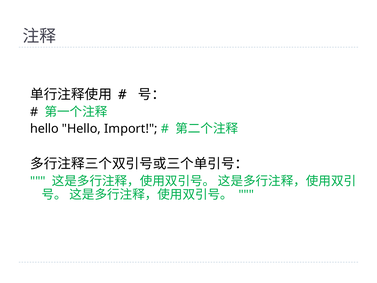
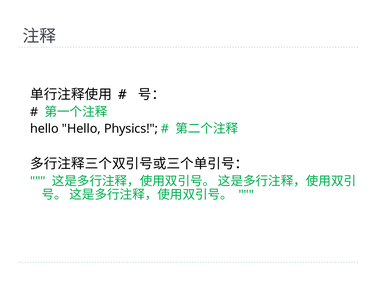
Import: Import -> Physics (131, 129)
